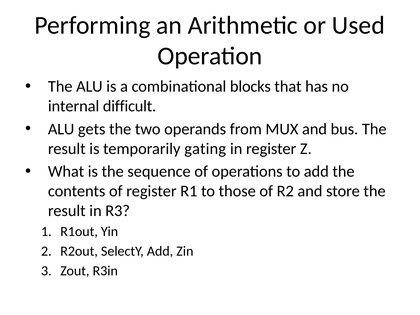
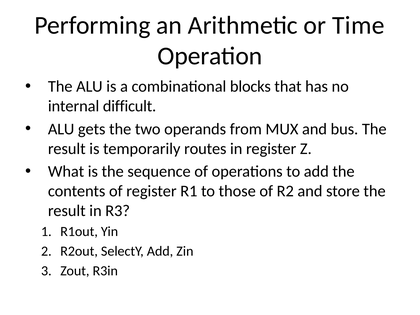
Used: Used -> Time (358, 25)
gating: gating -> routes (205, 149)
